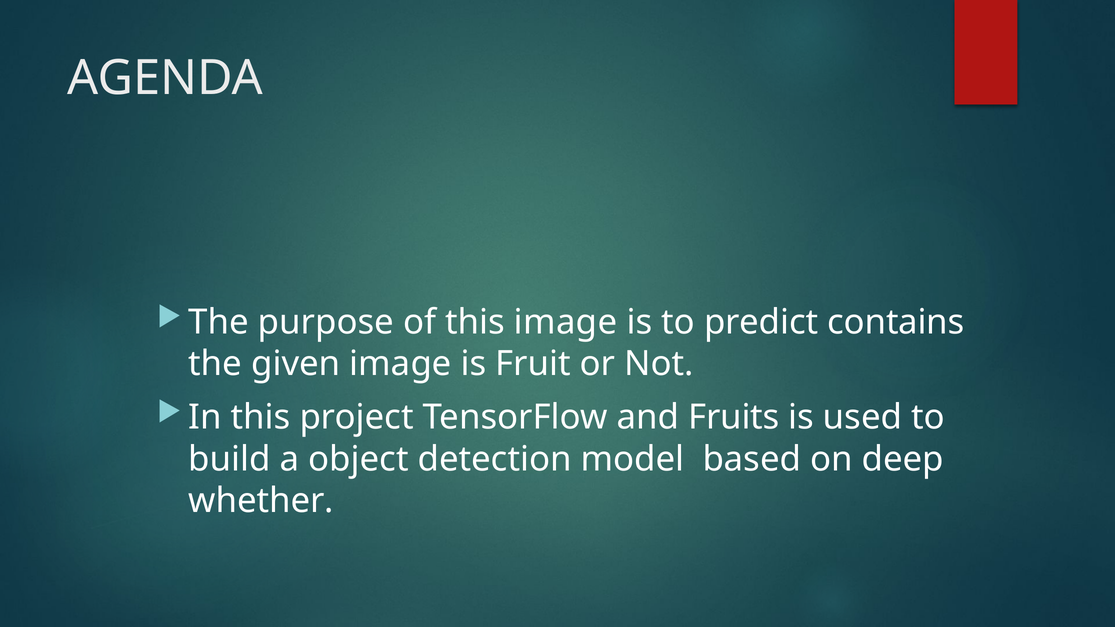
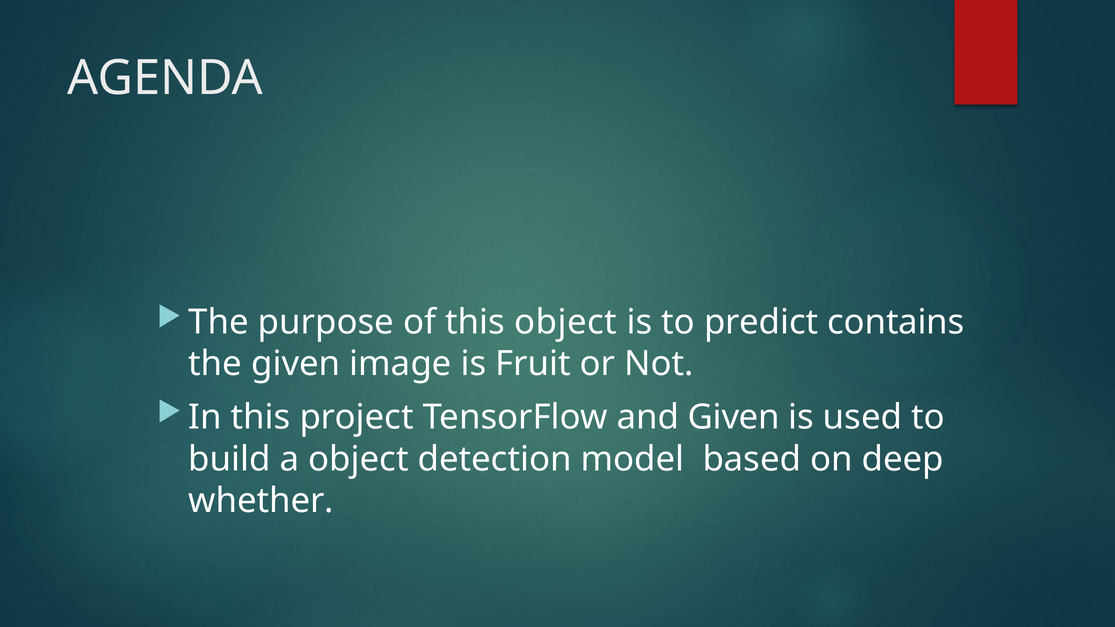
this image: image -> object (566, 322)
and Fruits: Fruits -> Given (734, 417)
